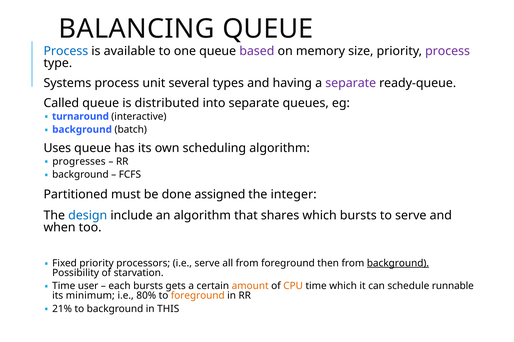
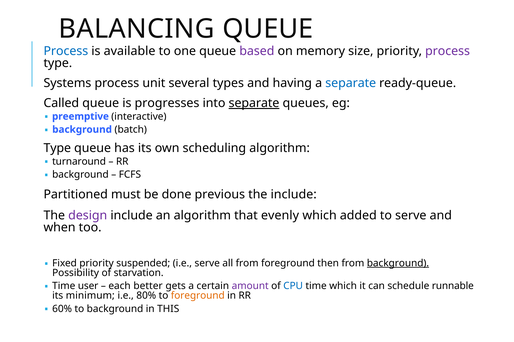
separate colour: purple -> blue (351, 83)
distributed: distributed -> progresses (167, 103)
separate underline: none -> present (254, 103)
turnaround: turnaround -> preemptive (80, 117)
Uses: Uses -> Type (57, 149)
progresses: progresses -> turnaround (79, 162)
assigned: assigned -> previous (220, 195)
the integer: integer -> include (294, 195)
design colour: blue -> purple (88, 216)
shares: shares -> evenly (280, 216)
which bursts: bursts -> added (358, 216)
processors: processors -> suspended (143, 264)
each bursts: bursts -> better (148, 287)
amount colour: orange -> purple (250, 287)
CPU colour: orange -> blue (293, 287)
21%: 21% -> 60% (62, 309)
